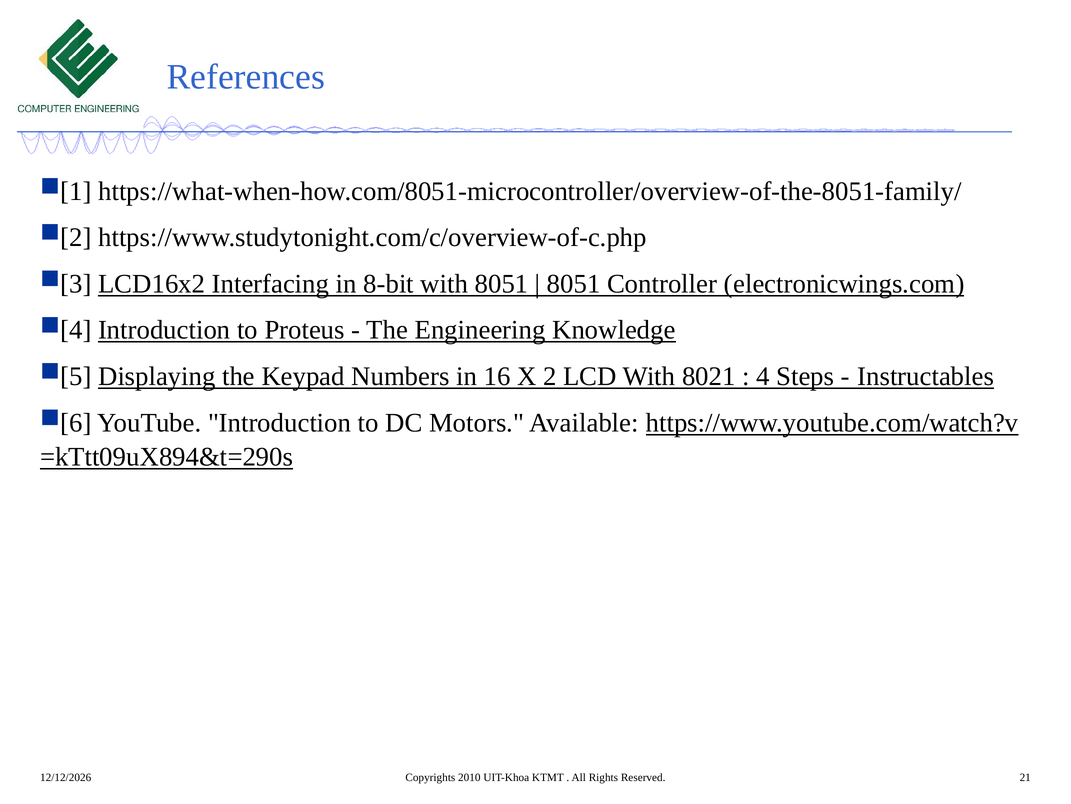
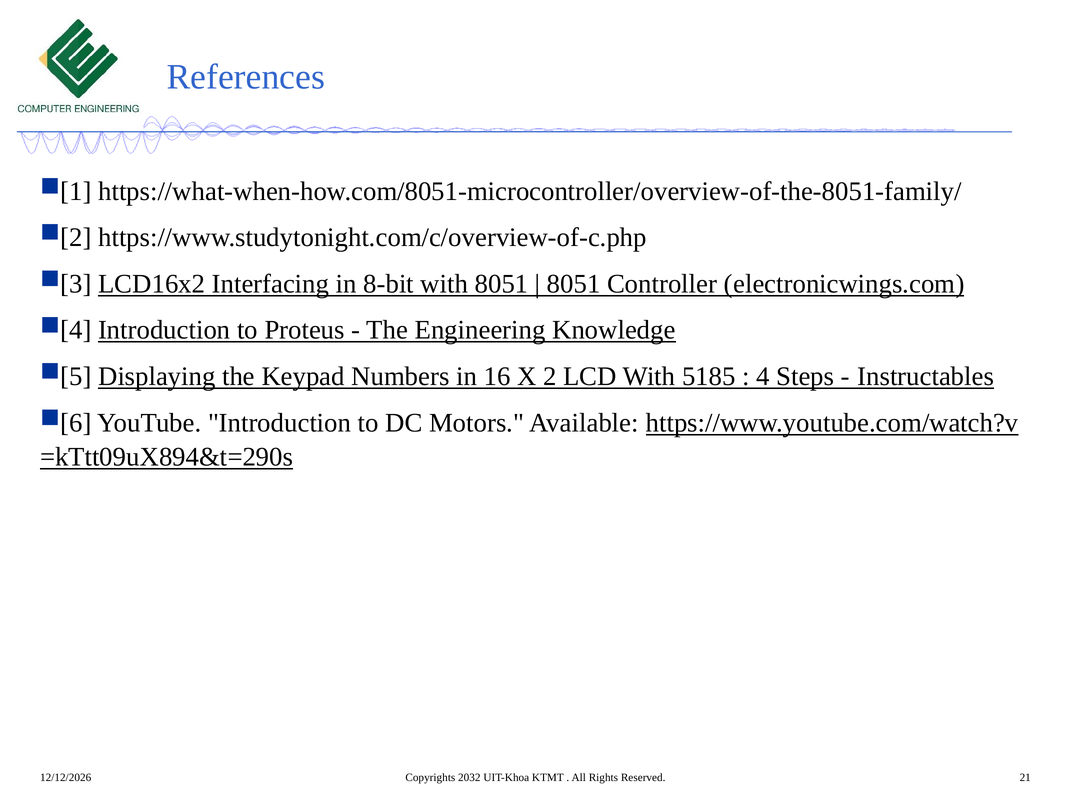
8021: 8021 -> 5185 (709, 376)
2010: 2010 -> 2032 (469, 777)
